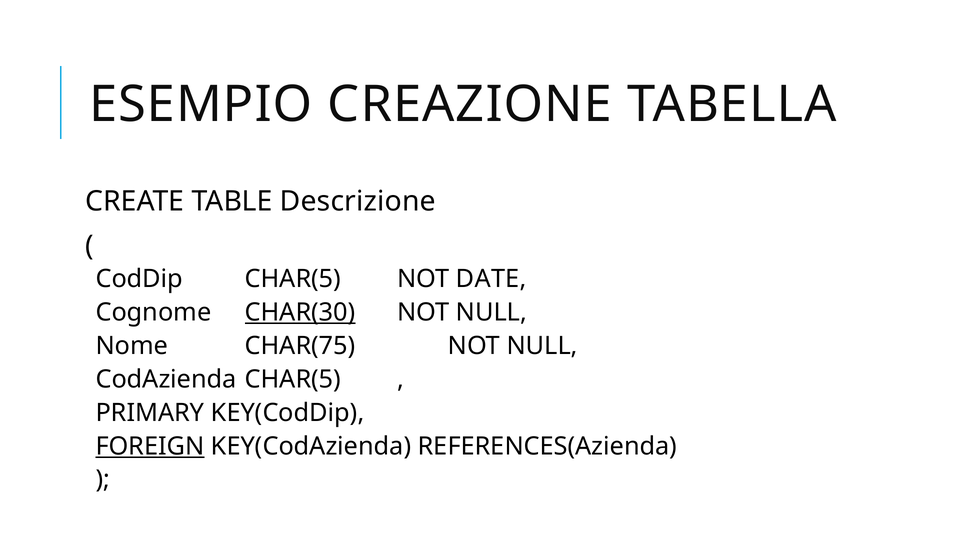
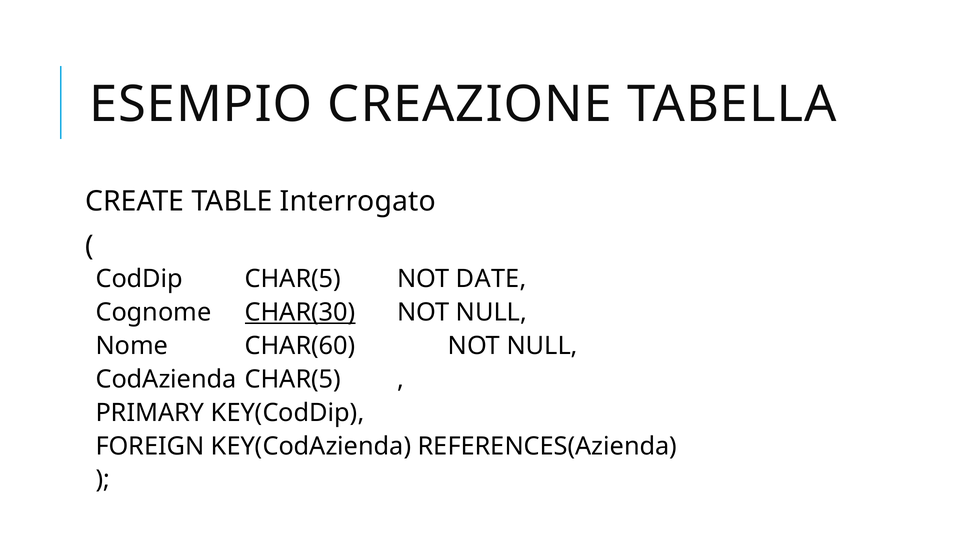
Descrizione: Descrizione -> Interrogato (358, 201)
CHAR(75: CHAR(75 -> CHAR(60 (300, 346)
FOREIGN underline: present -> none (150, 446)
